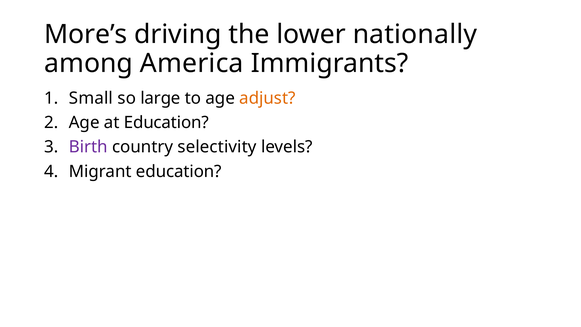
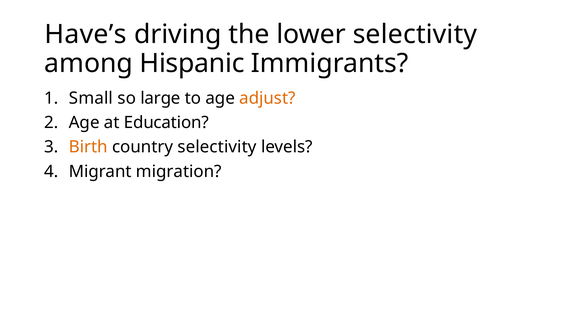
More’s: More’s -> Have’s (86, 34)
lower nationally: nationally -> selectivity (415, 34)
America: America -> Hispanic (192, 63)
Birth colour: purple -> orange (88, 147)
Migrant education: education -> migration (179, 171)
